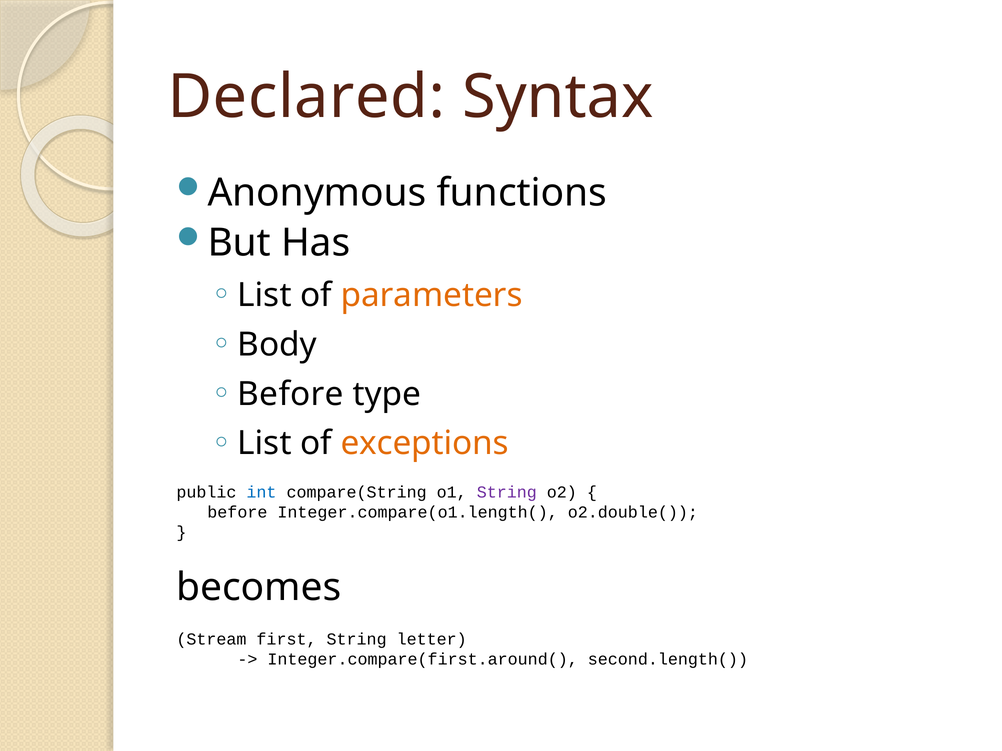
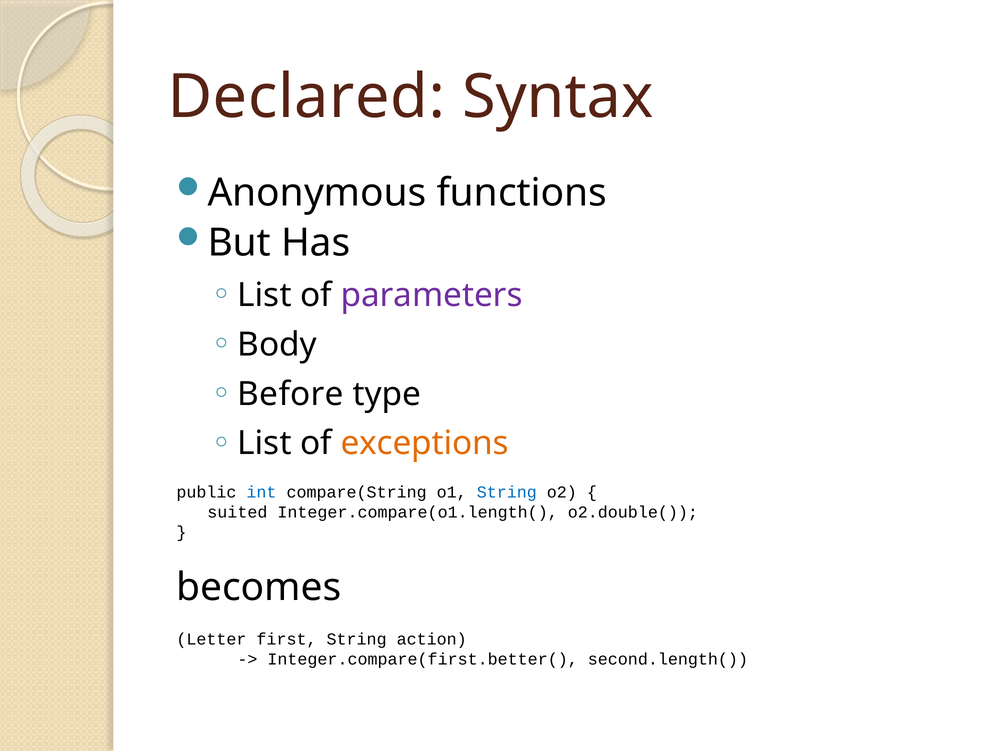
parameters colour: orange -> purple (432, 296)
String colour: purple -> blue (507, 493)
before: before -> suited (237, 513)
Stream: Stream -> Letter (211, 640)
letter: letter -> action (432, 640)
Integer.compare(first.around(: Integer.compare(first.around( -> Integer.compare(first.better( (423, 660)
